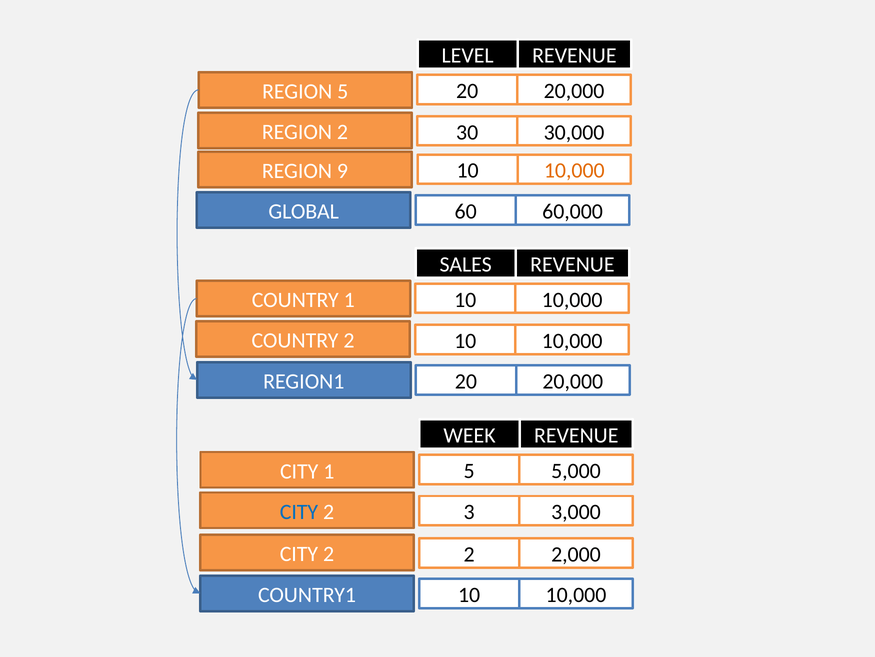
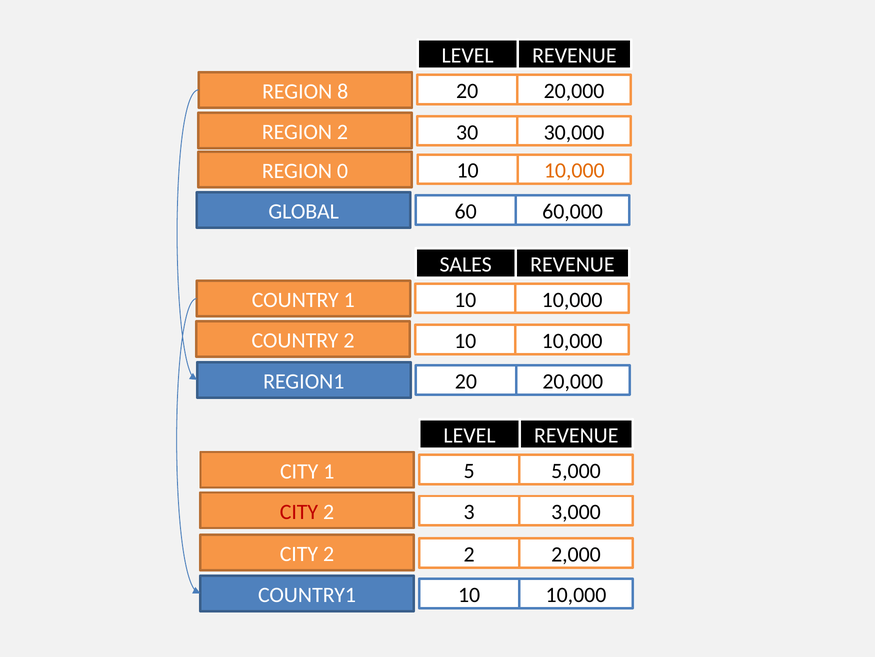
REGION 5: 5 -> 8 (343, 91)
9: 9 -> 0 (342, 171)
WEEK: WEEK -> LEVEL (470, 435)
CITY colour: blue -> red (299, 511)
